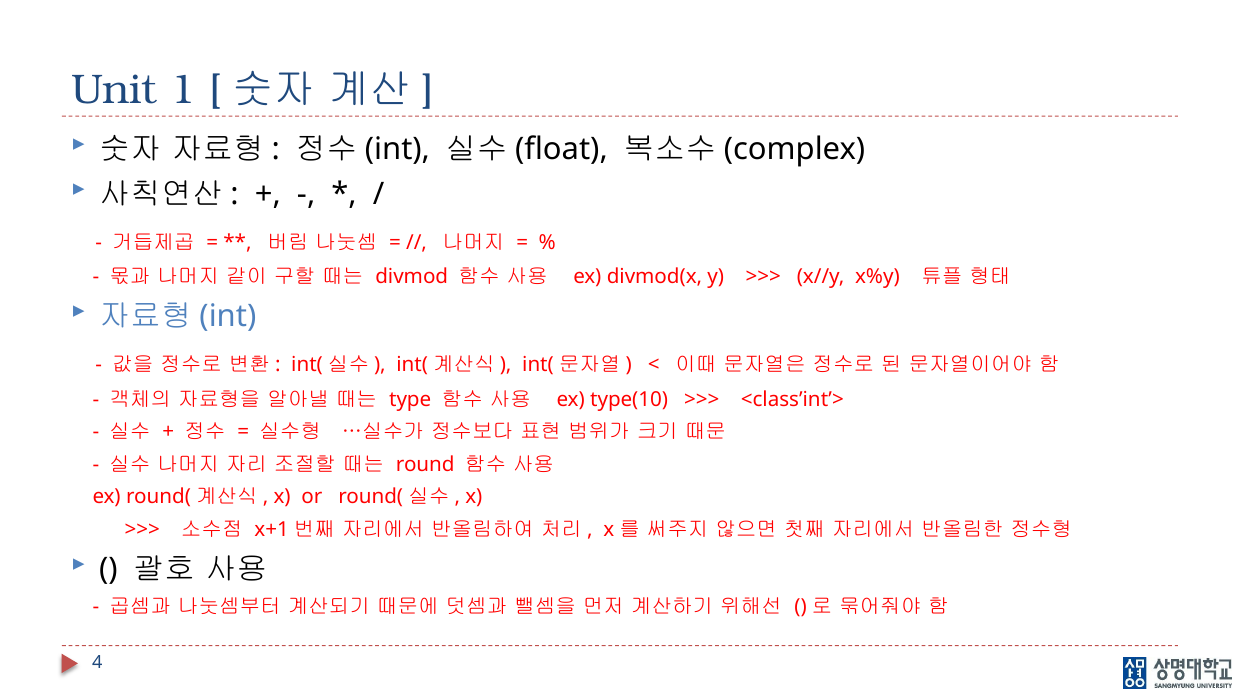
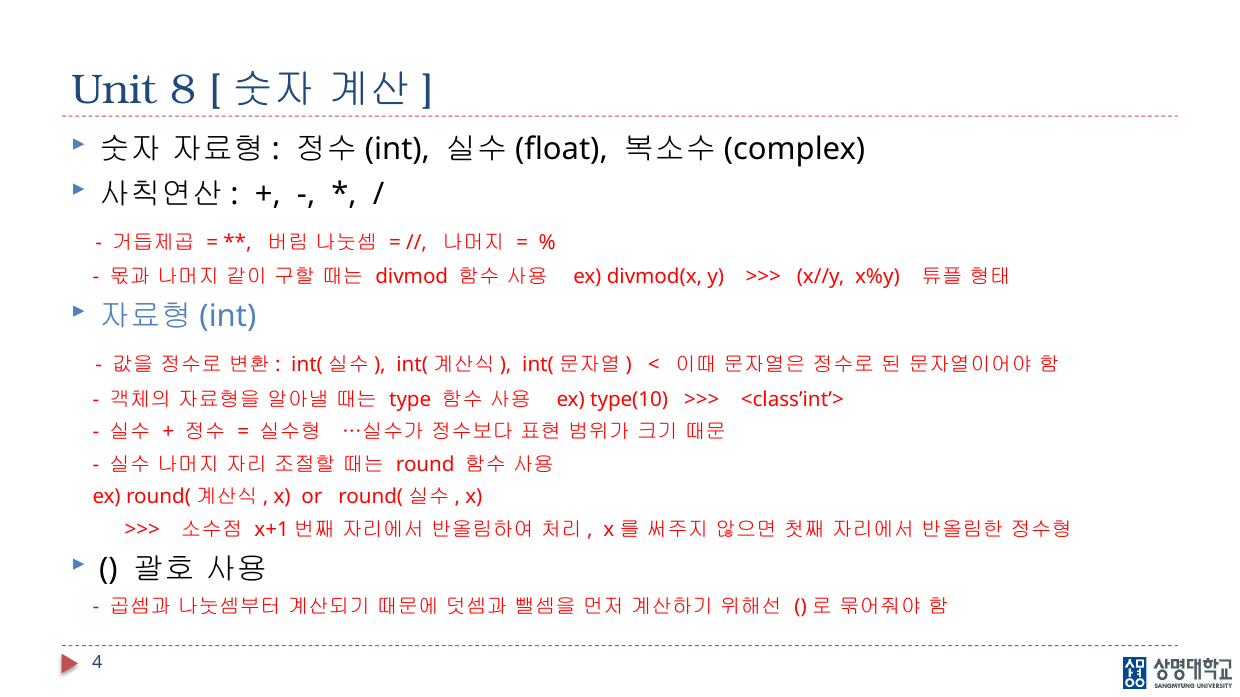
1: 1 -> 8 (184, 90)
